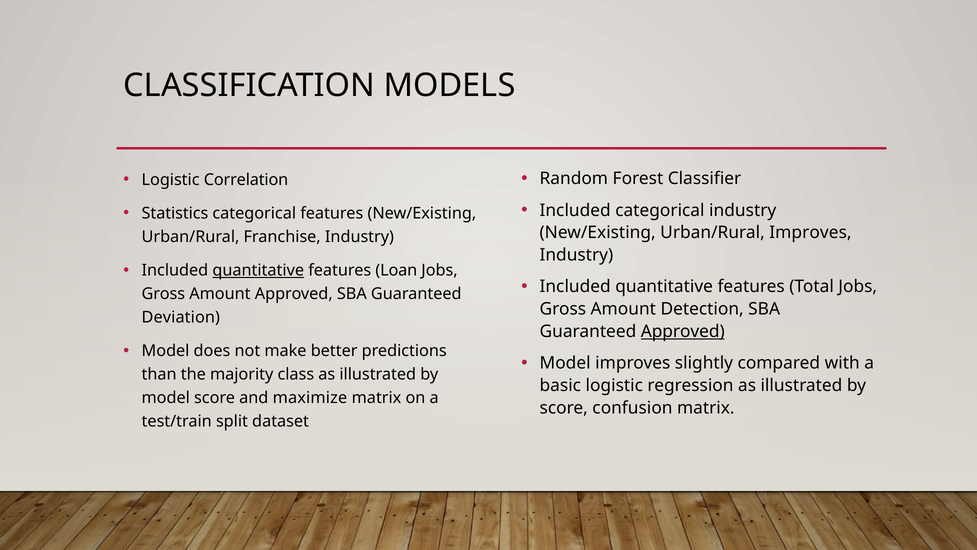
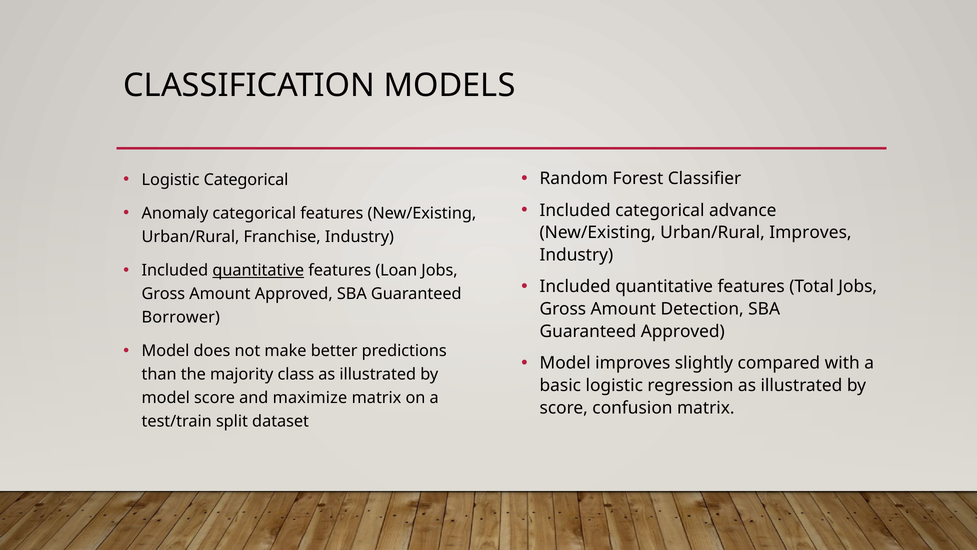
Logistic Correlation: Correlation -> Categorical (246, 180)
categorical industry: industry -> advance (743, 210)
Statistics: Statistics -> Anomaly (175, 213)
Deviation: Deviation -> Borrower (181, 317)
Approved underline: present -> none (683, 331)
